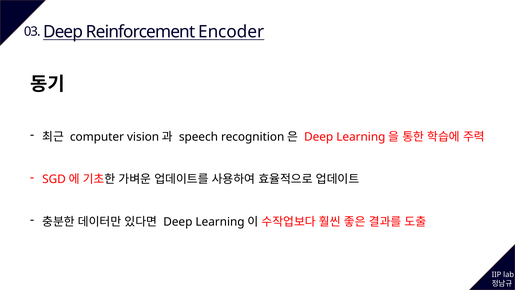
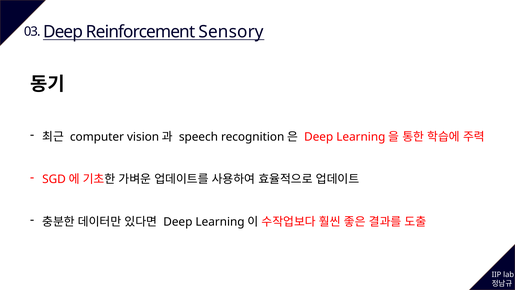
Encoder: Encoder -> Sensory (231, 32)
